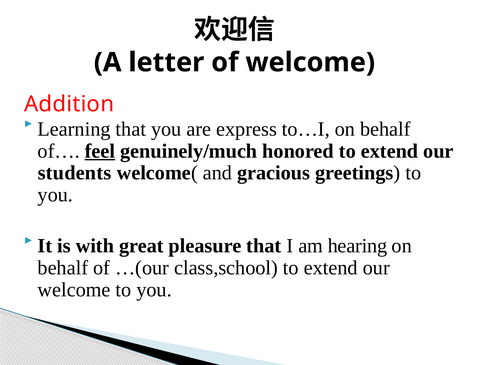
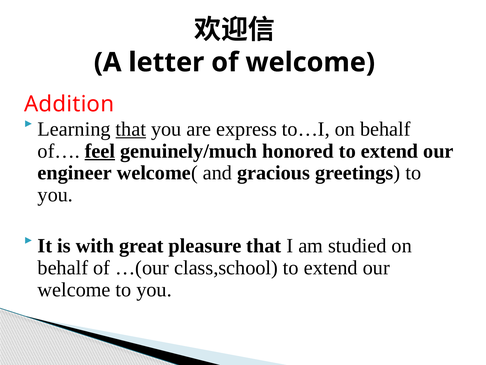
that underline: none -> present (131, 129)
students: students -> engineer (75, 173)
hearing: hearing -> studied (357, 246)
